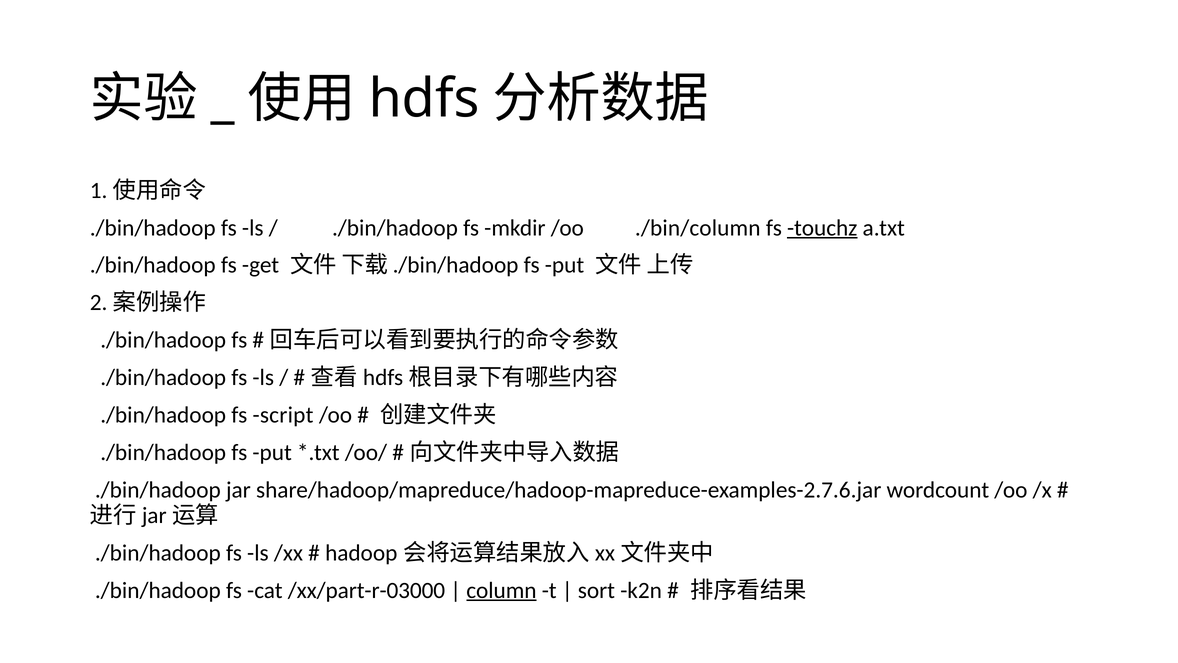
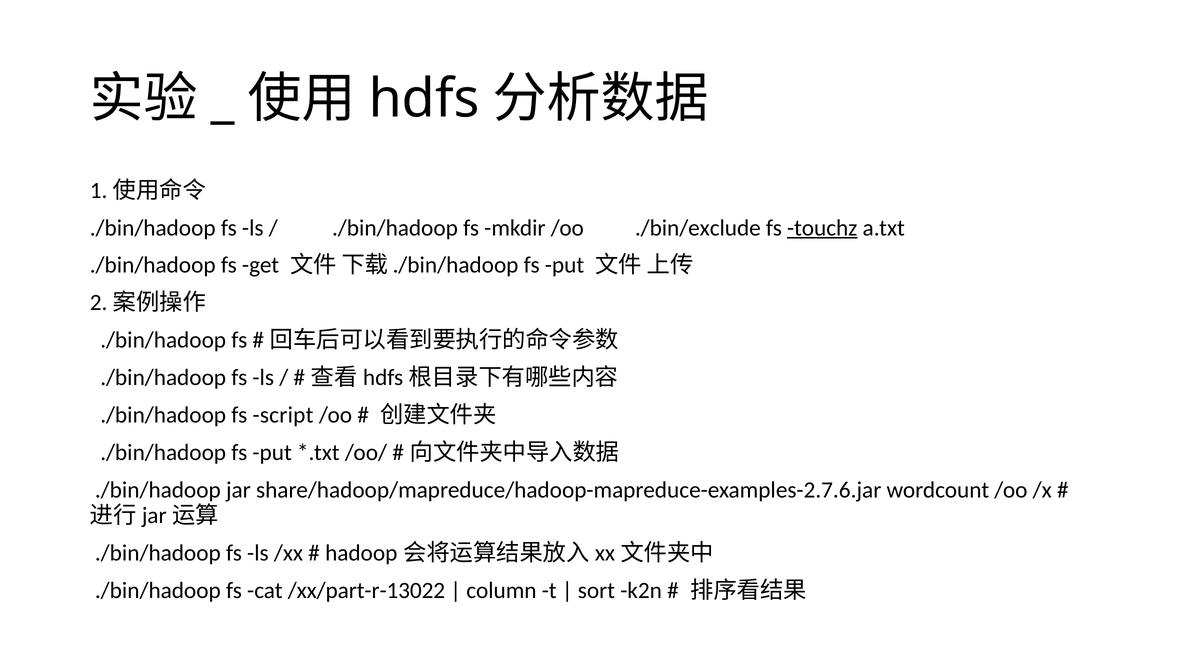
./bin/column: ./bin/column -> ./bin/exclude (698, 228)
/xx/part-r-03000: /xx/part-r-03000 -> /xx/part-r-13022 (366, 590)
column underline: present -> none (501, 590)
